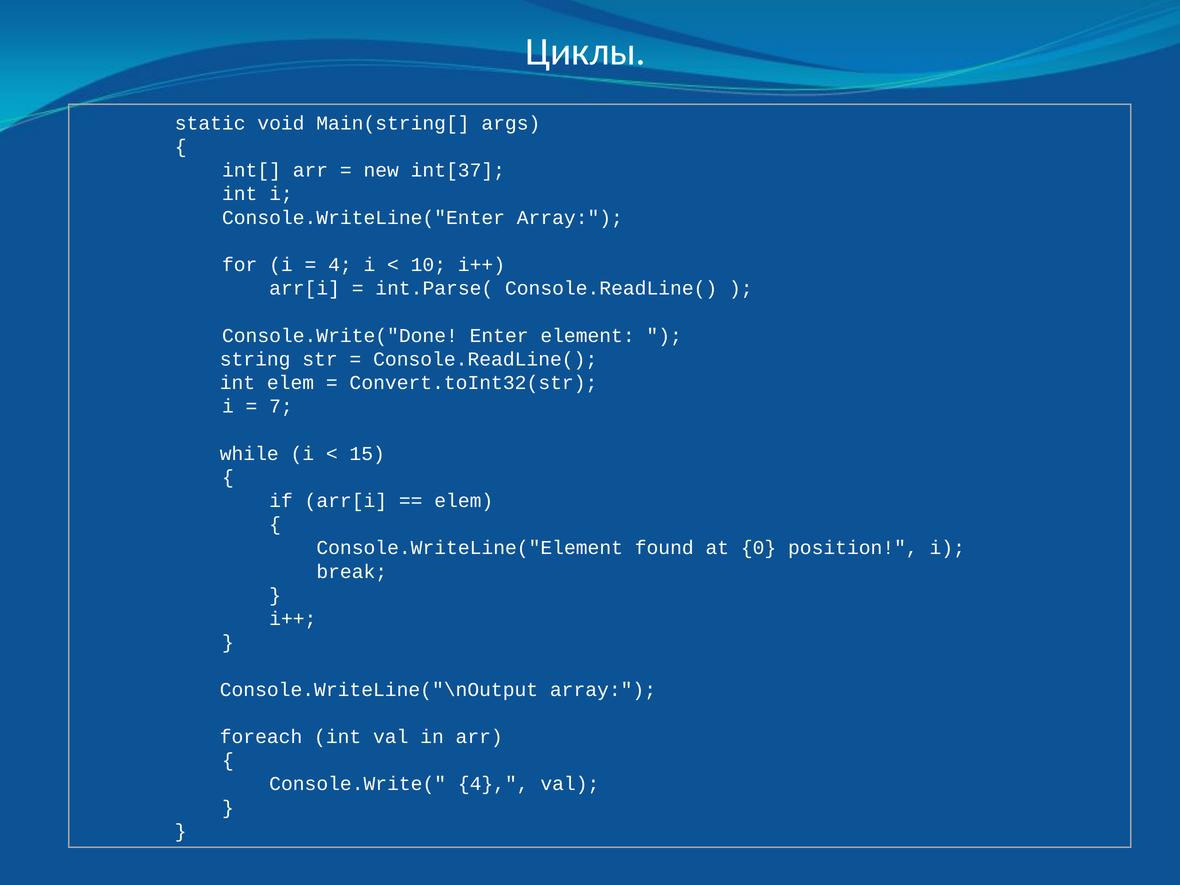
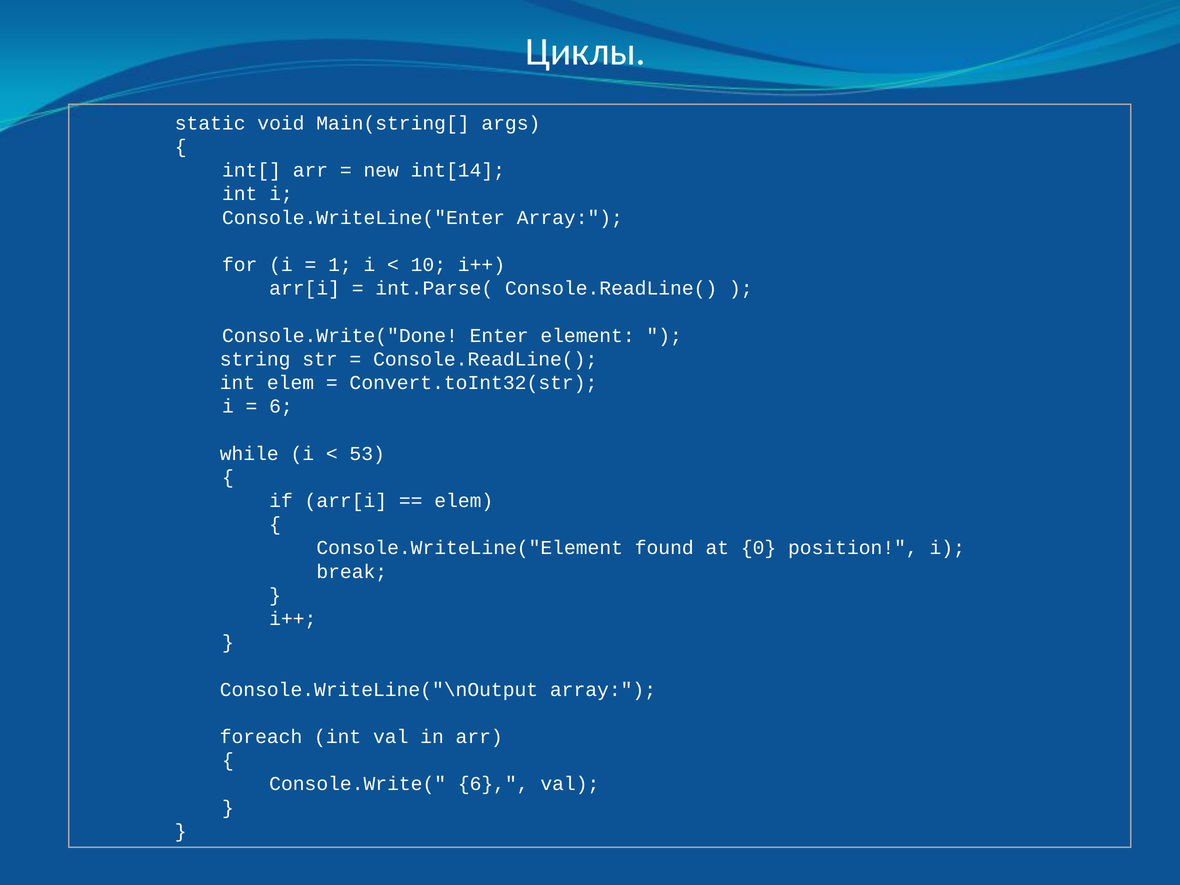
int[37: int[37 -> int[14 (458, 170)
4: 4 -> 1 (340, 265)
7: 7 -> 6 (281, 406)
15: 15 -> 53 (367, 454)
Console.Write( 4: 4 -> 6 (493, 784)
